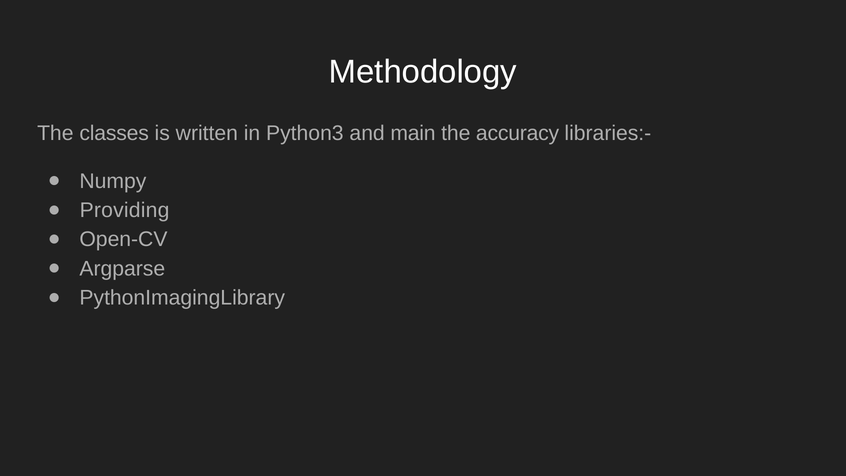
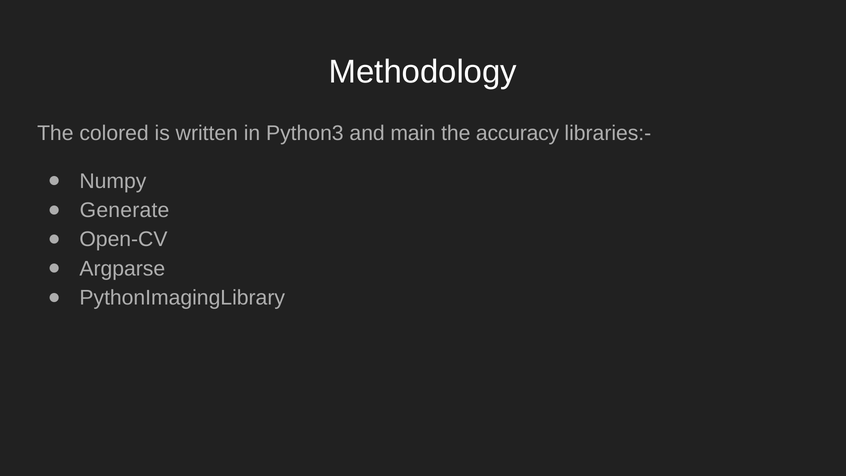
classes: classes -> colored (114, 133)
Providing: Providing -> Generate (125, 210)
